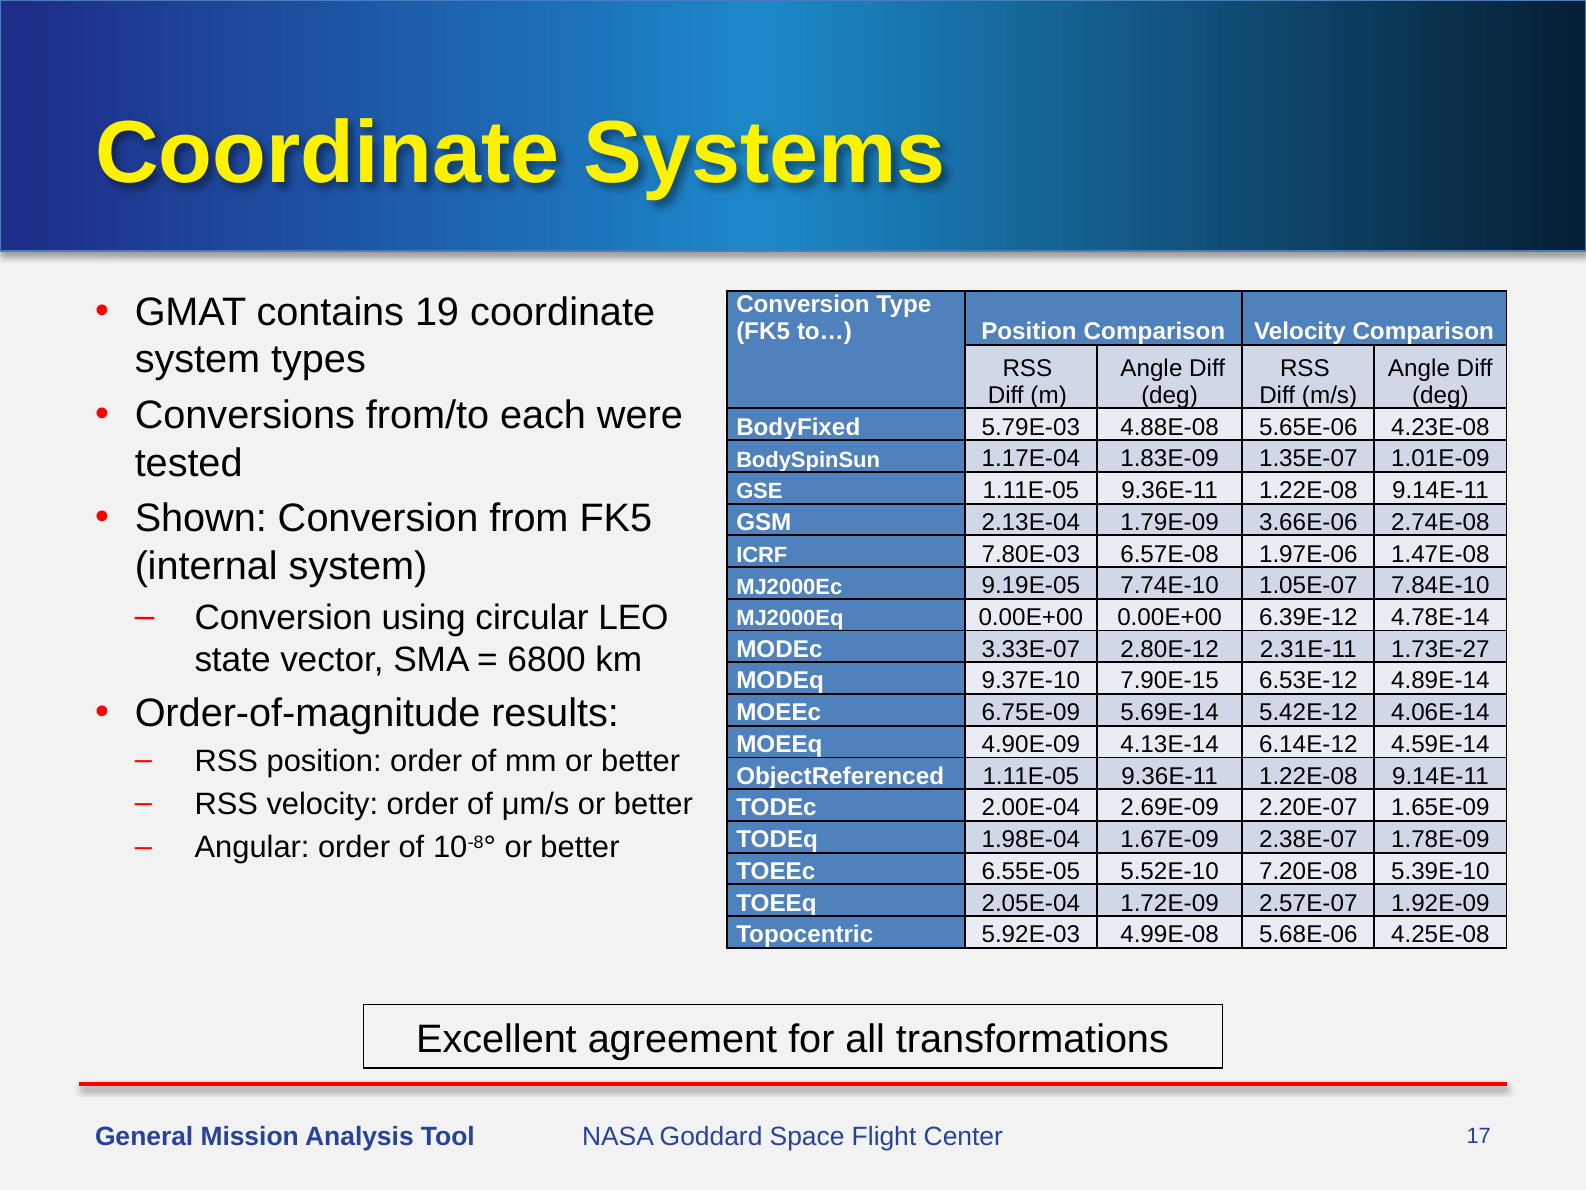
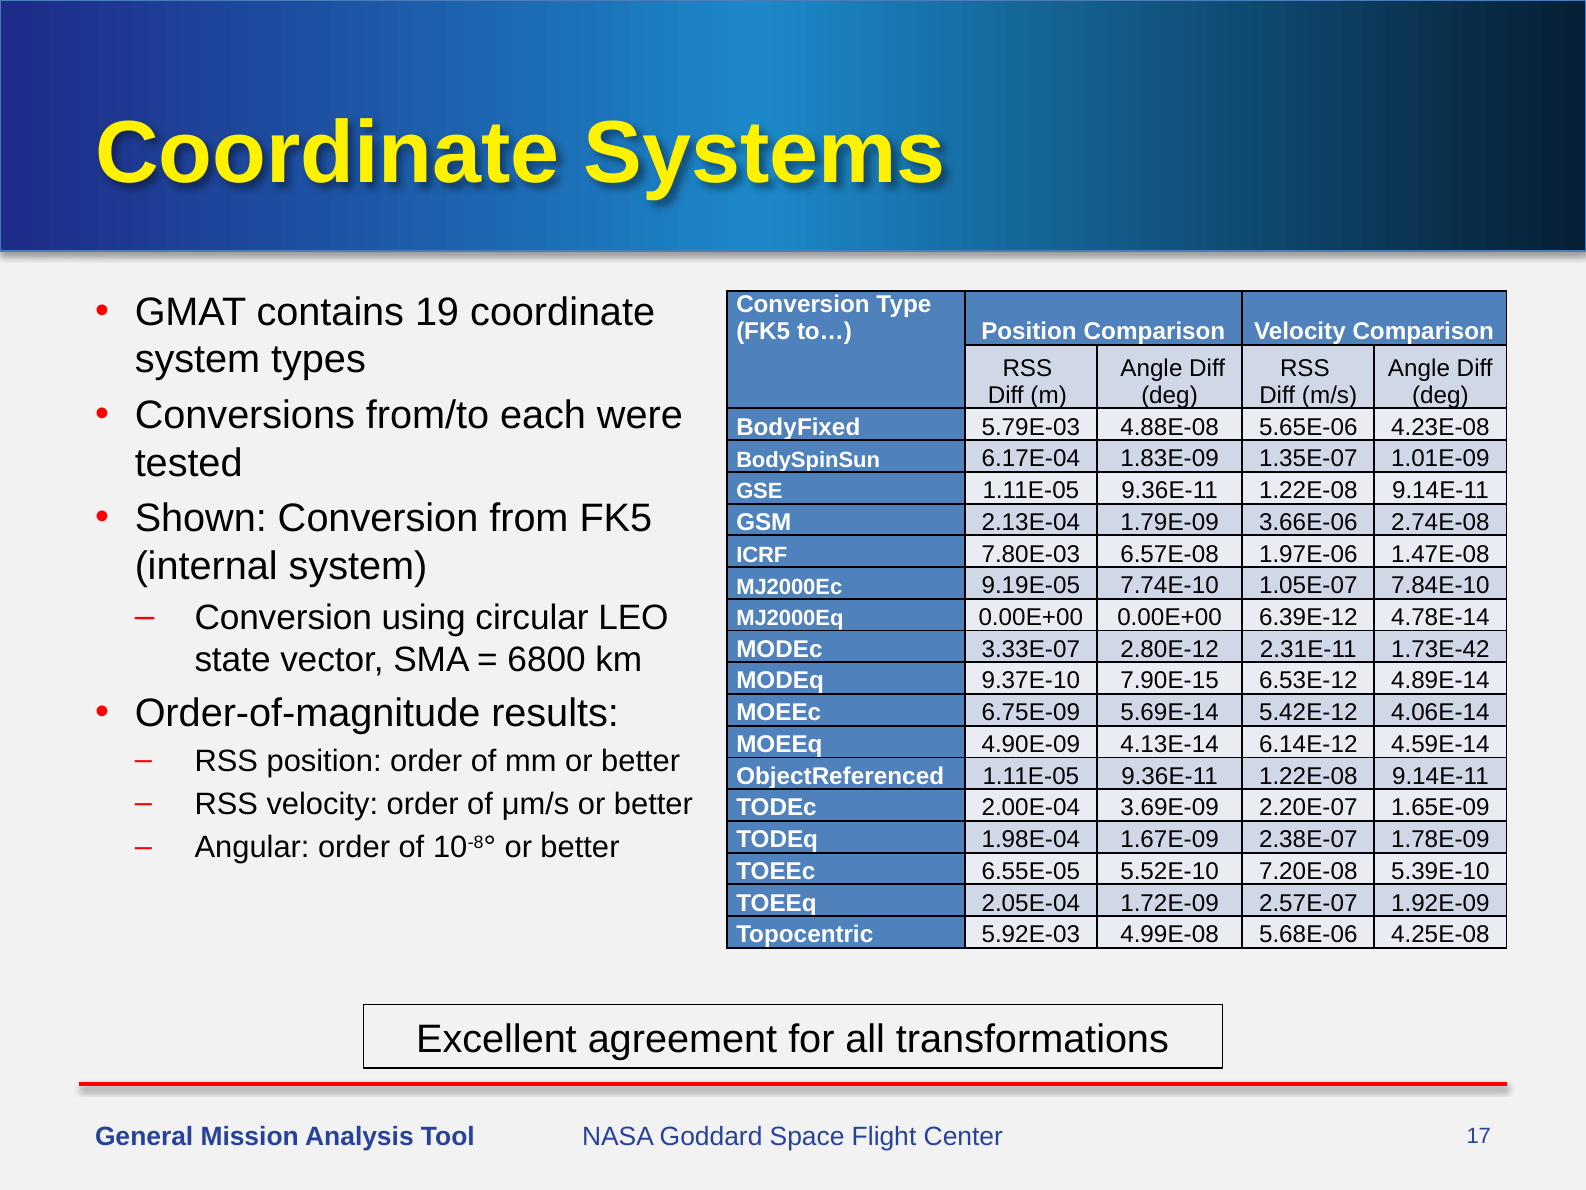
1.17E-04: 1.17E-04 -> 6.17E-04 (1031, 459)
1.73E-27: 1.73E-27 -> 1.73E-42 (1440, 649)
2.69E-09: 2.69E-09 -> 3.69E-09 (1170, 808)
